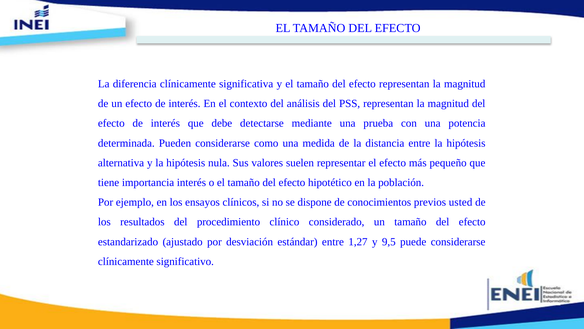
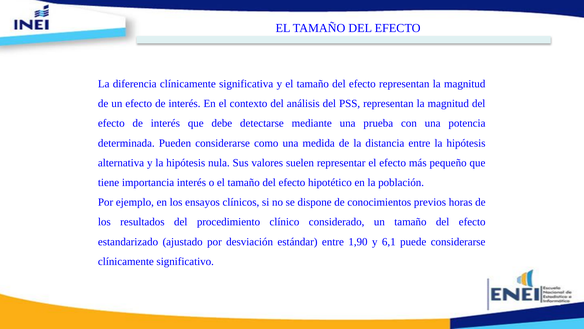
usted: usted -> horas (461, 202)
1,27: 1,27 -> 1,90 (358, 241)
9,5: 9,5 -> 6,1 (389, 241)
